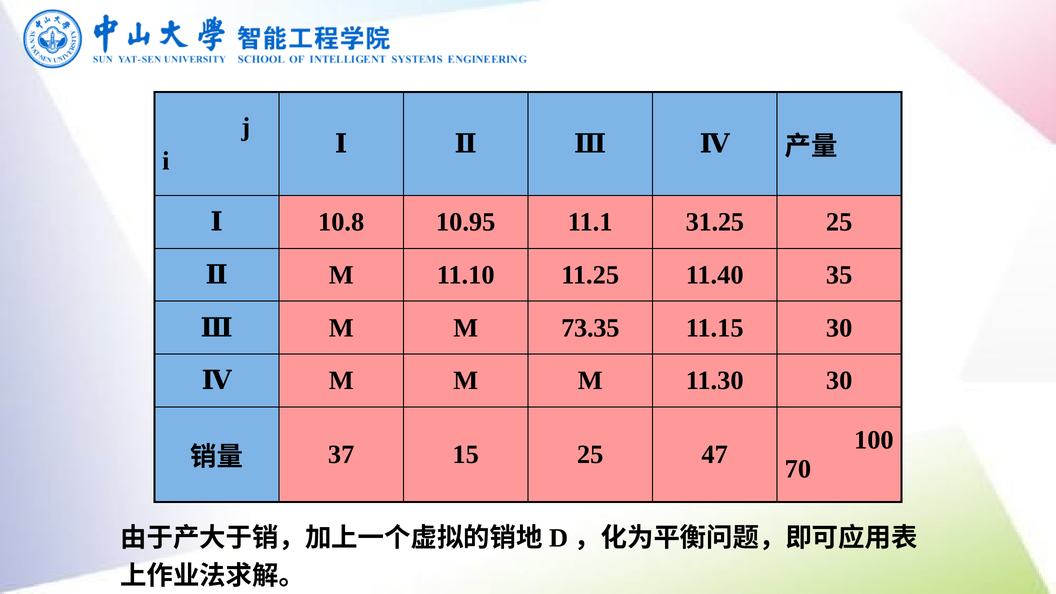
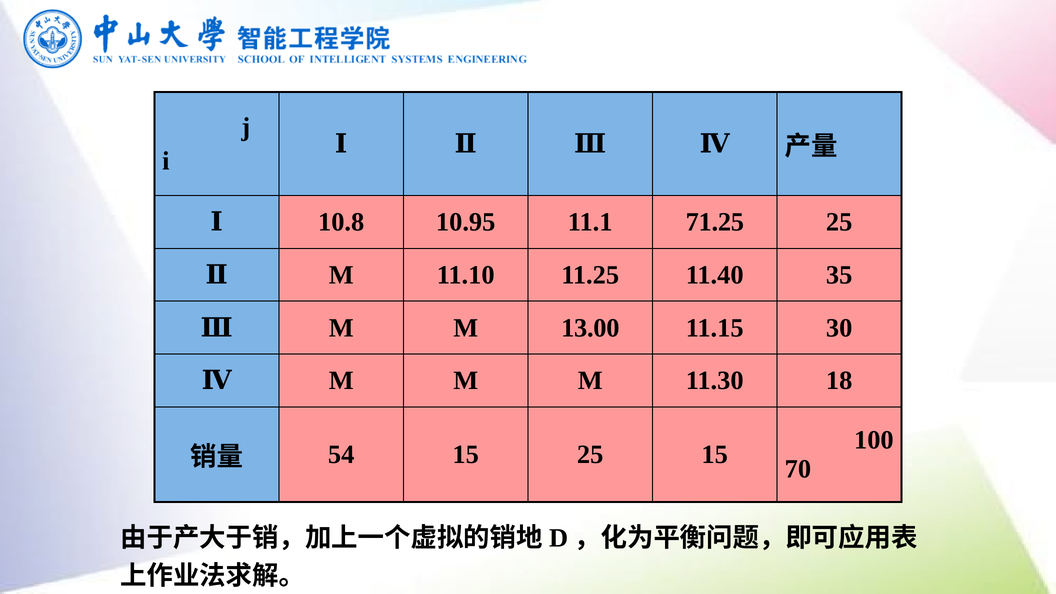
31.25: 31.25 -> 71.25 (715, 222)
73.35: 73.35 -> 13.00 (590, 328)
11.30 30: 30 -> 18 (839, 381)
37: 37 -> 54 (341, 455)
25 47: 47 -> 15 (715, 455)
